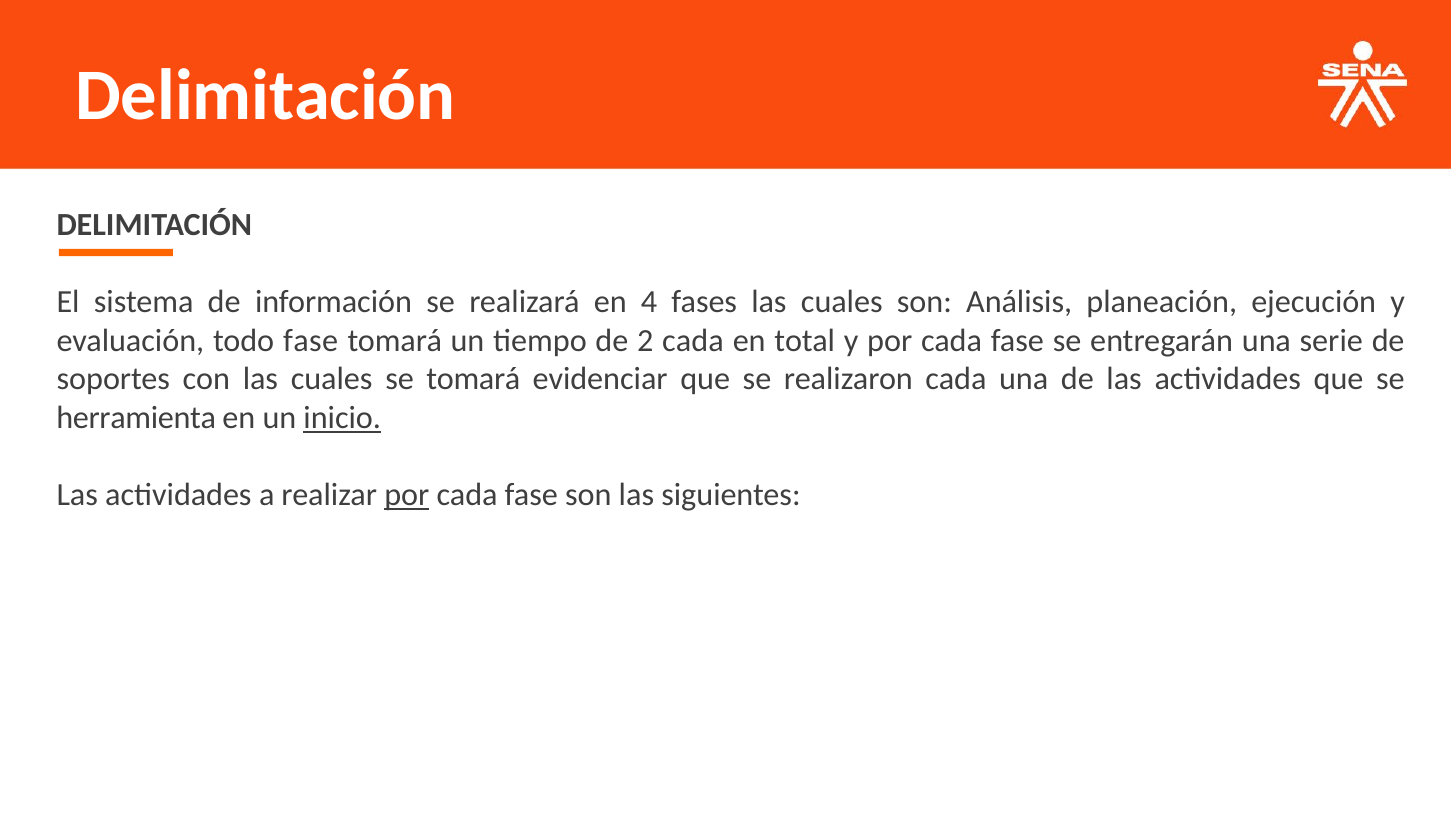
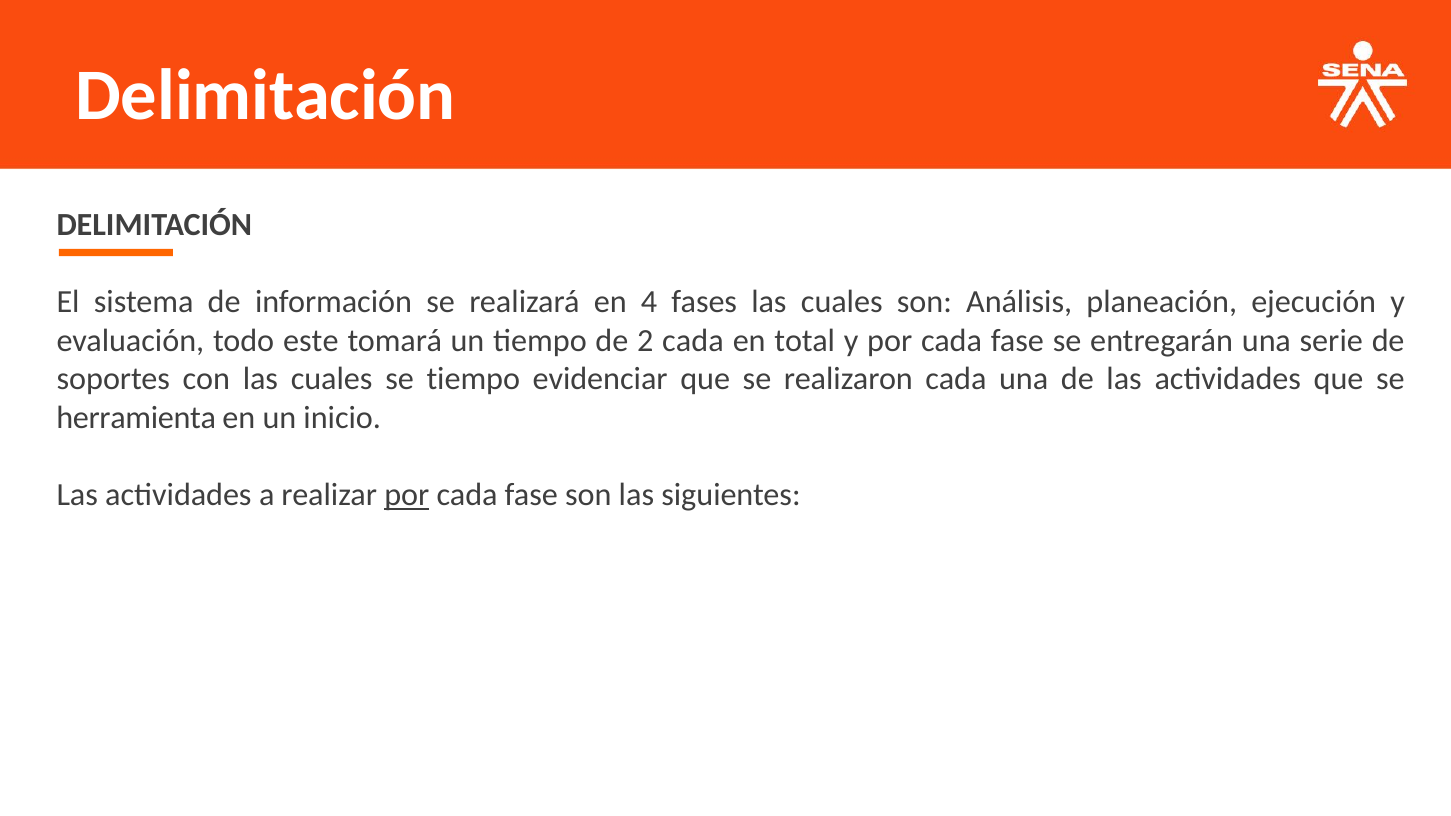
todo fase: fase -> este (311, 341)
se tomará: tomará -> tiempo (473, 379)
inicio underline: present -> none (342, 418)
